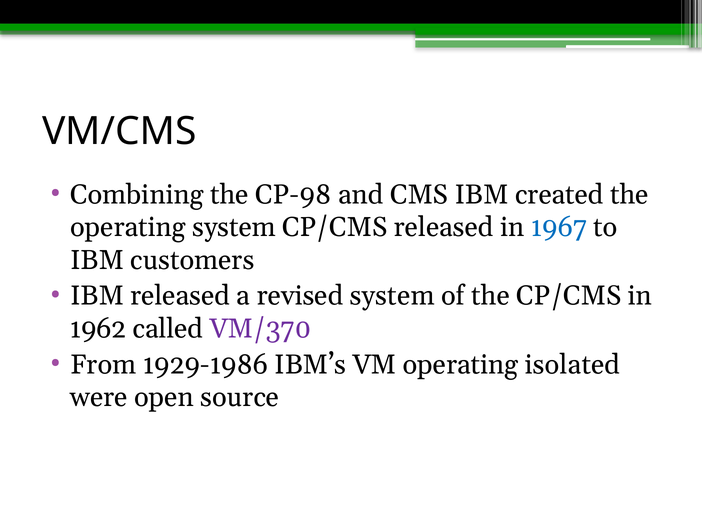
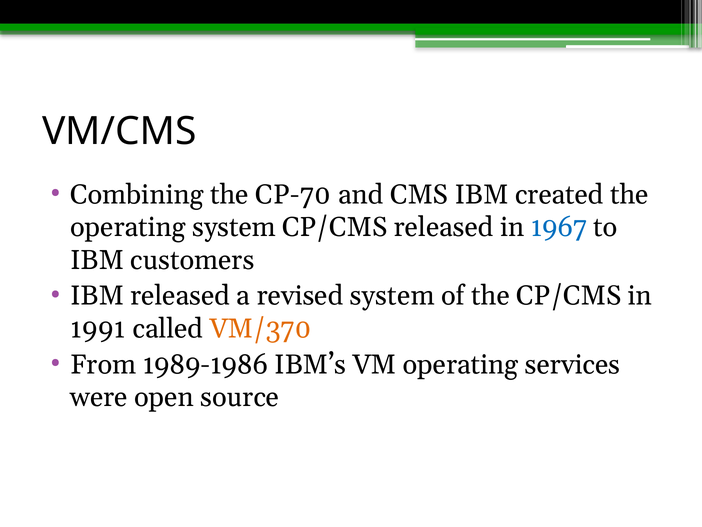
CP-98: CP-98 -> CP-70 (293, 194)
1962: 1962 -> 1991 (98, 328)
VM/370 colour: purple -> orange (261, 328)
1929-1986: 1929-1986 -> 1989-1986 (205, 364)
isolated: isolated -> services (573, 364)
